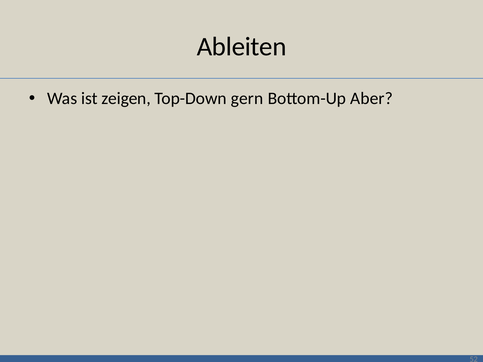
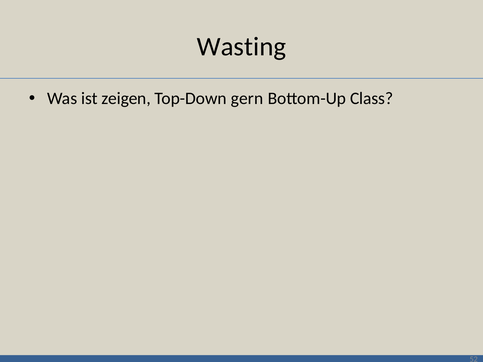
Ableiten: Ableiten -> Wasting (241, 47)
Aber: Aber -> Class (372, 99)
